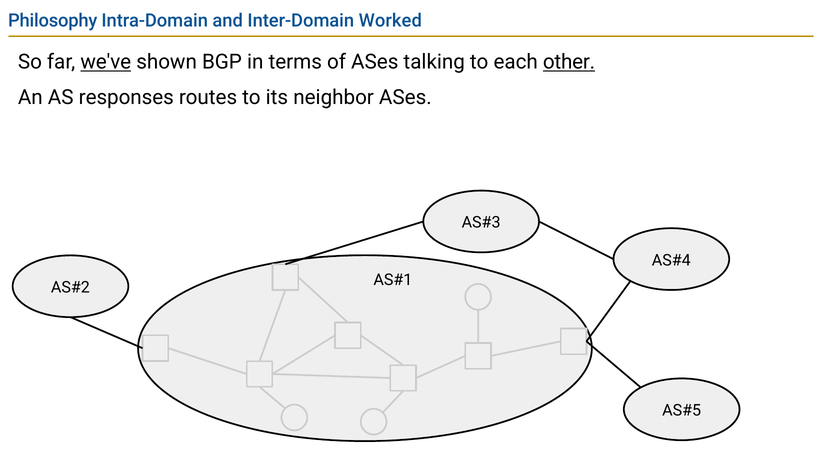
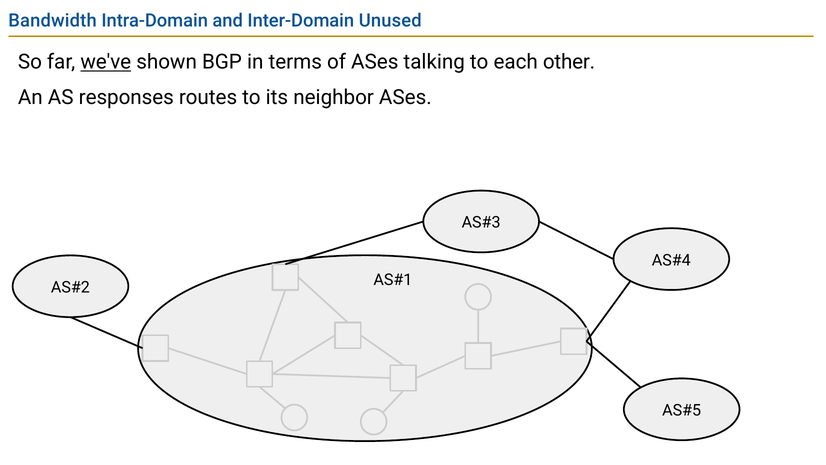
Philosophy: Philosophy -> Bandwidth (52, 21)
Worked: Worked -> Unused (390, 21)
other underline: present -> none (569, 62)
